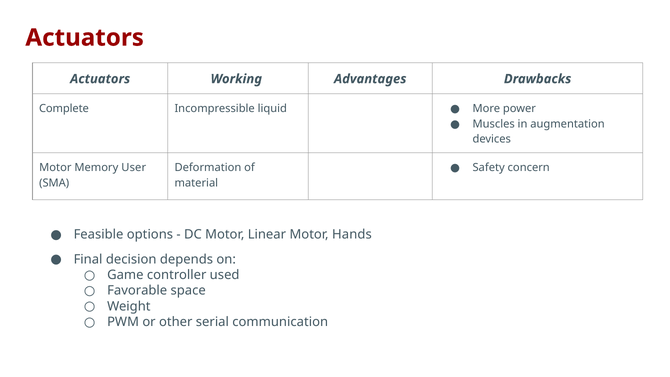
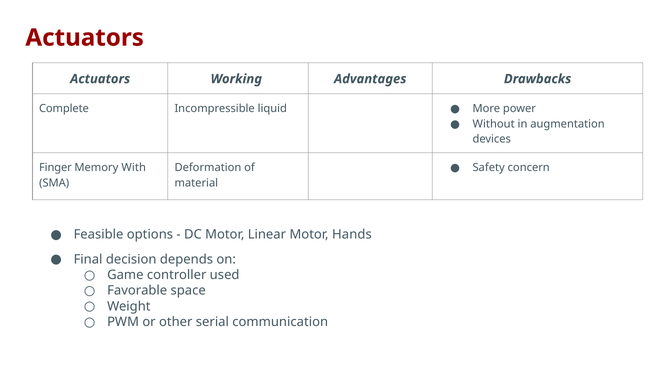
Muscles: Muscles -> Without (494, 124)
Motor: Motor -> Finger (55, 168)
User: User -> With (134, 168)
